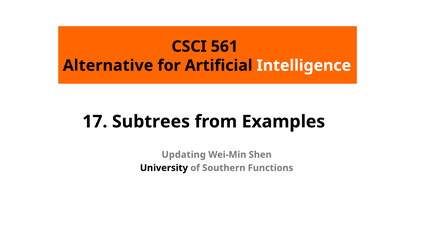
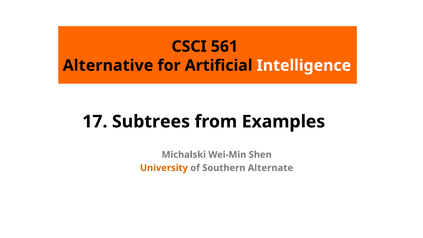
Updating: Updating -> Michalski (184, 155)
University colour: black -> orange (164, 168)
Functions: Functions -> Alternate (270, 168)
